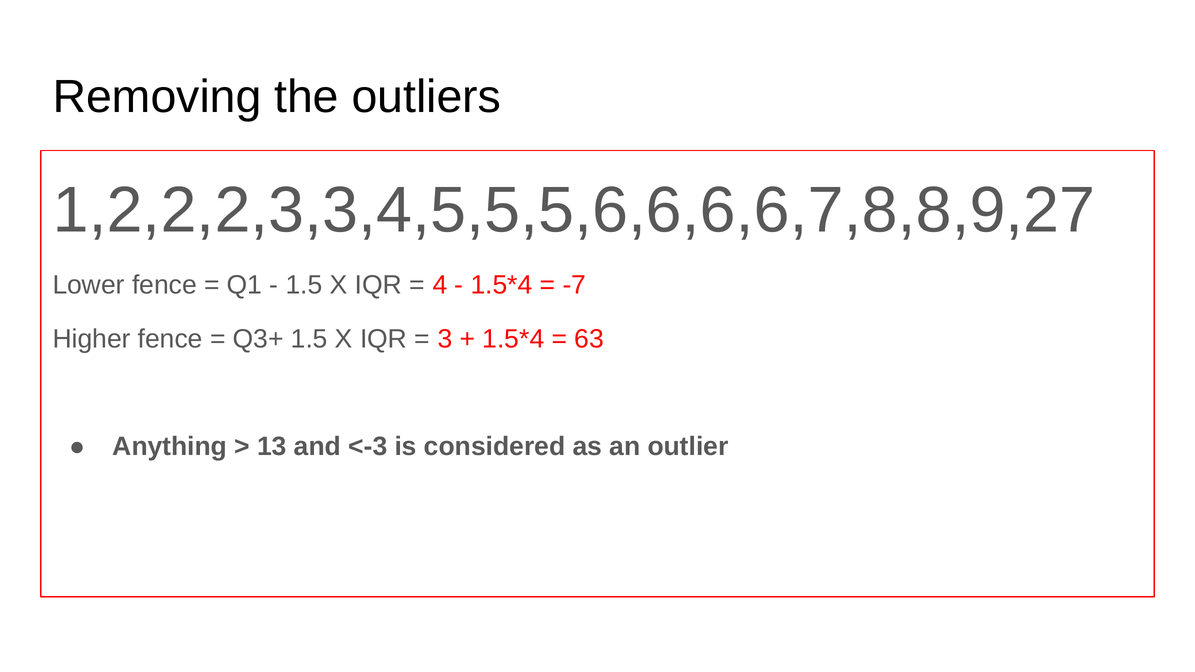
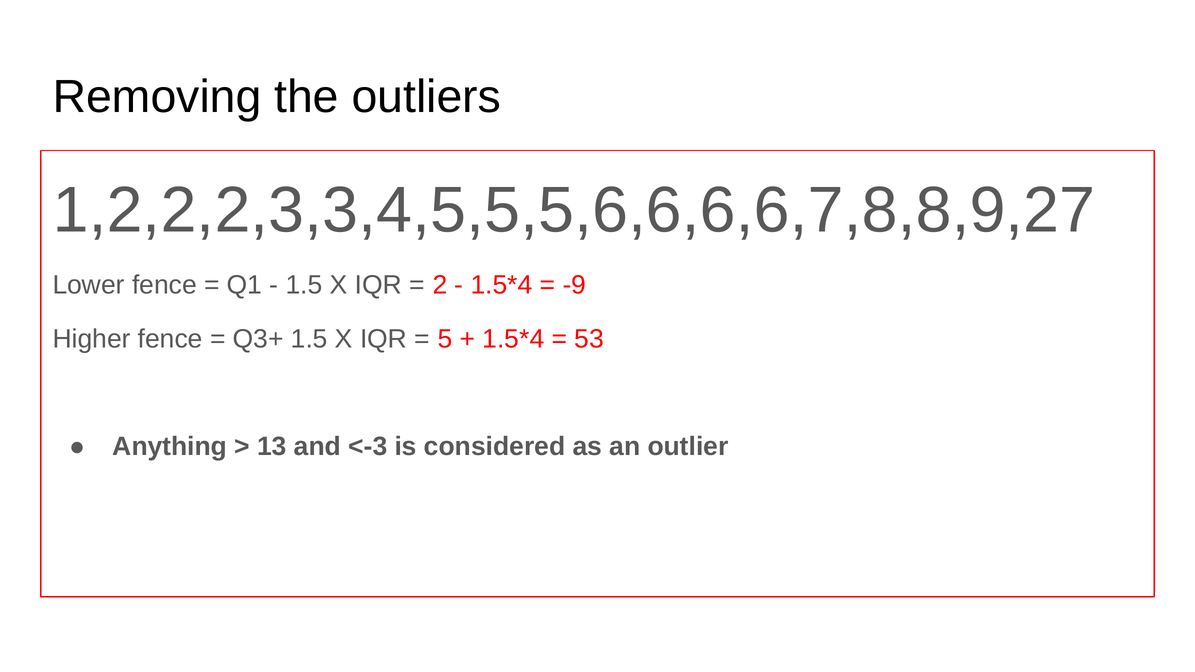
4: 4 -> 2 (440, 285)
-7: -7 -> -9 (574, 285)
3: 3 -> 5 (445, 339)
63: 63 -> 53 (589, 339)
